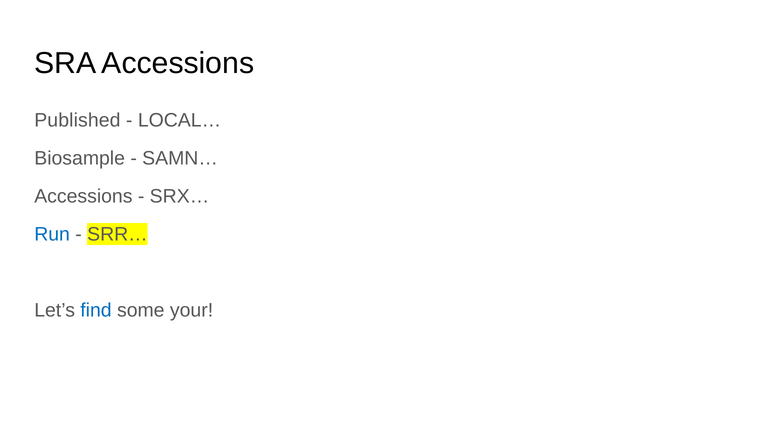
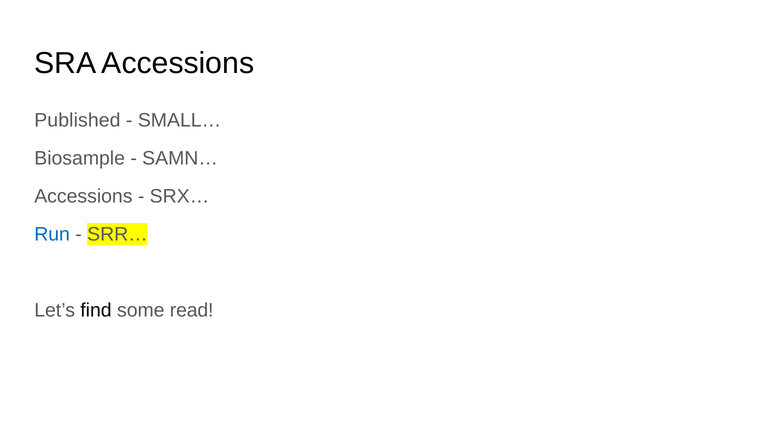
LOCAL…: LOCAL… -> SMALL… (179, 120)
find colour: blue -> black (96, 310)
your: your -> read (192, 310)
